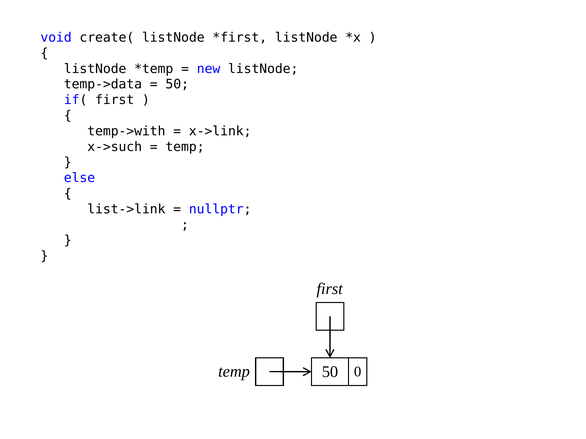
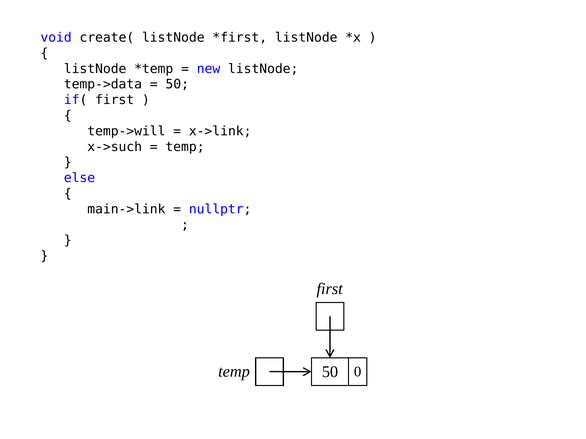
temp->with: temp->with -> temp->will (126, 131)
list->link: list->link -> main->link (126, 209)
